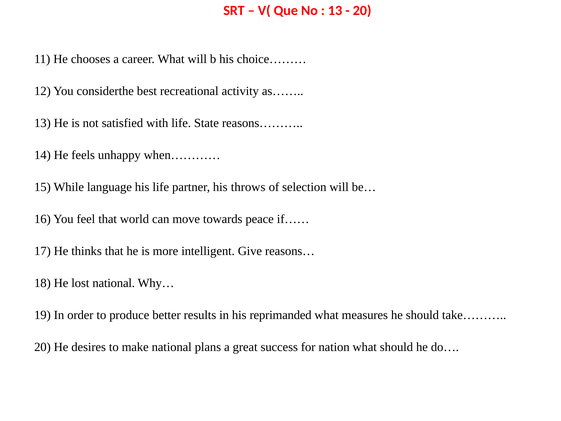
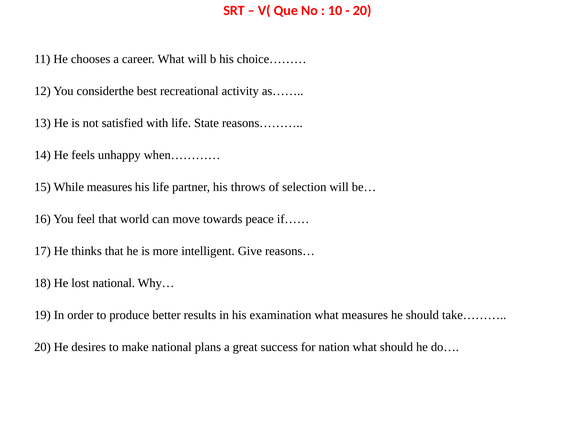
13: 13 -> 10 (335, 10)
While language: language -> measures (110, 187)
reprimanded: reprimanded -> examination (281, 315)
